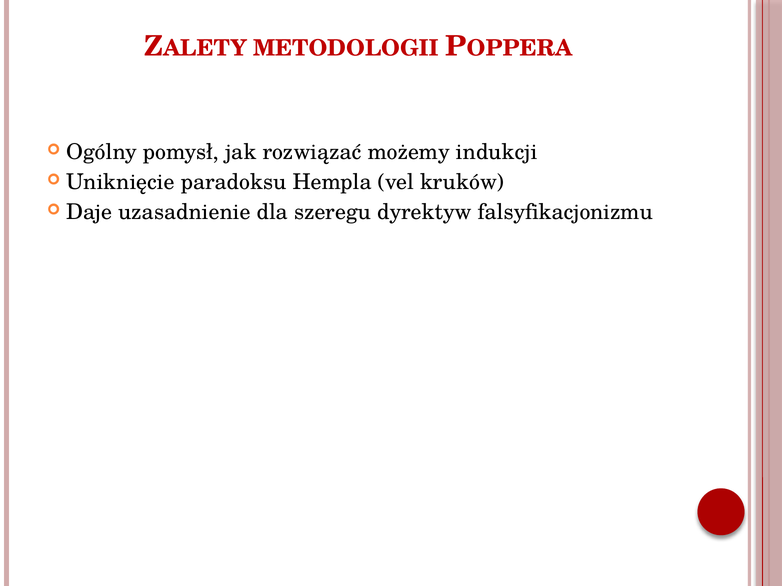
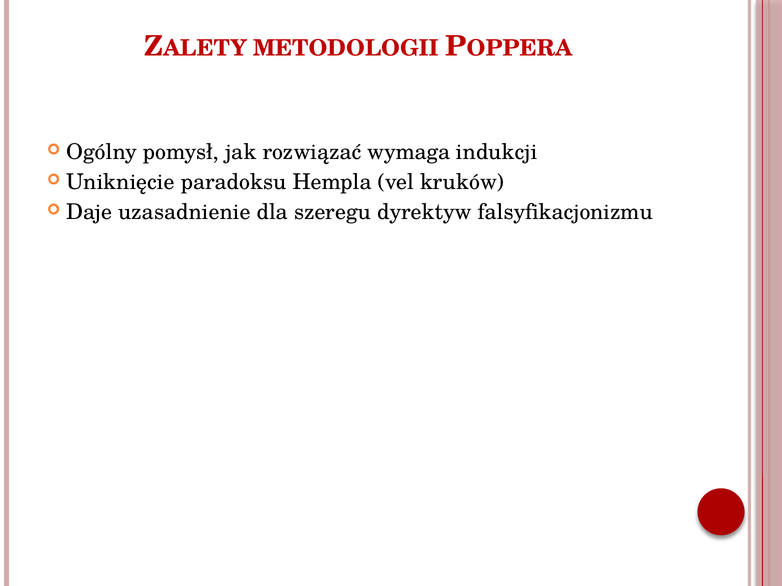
możemy: możemy -> wymaga (409, 152)
